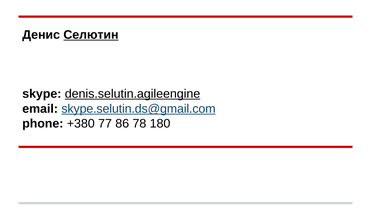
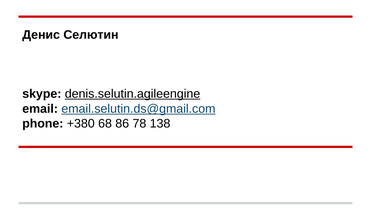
Селютин underline: present -> none (91, 35)
skype.selutin.ds@gmail.com: skype.selutin.ds@gmail.com -> email.selutin.ds@gmail.com (138, 109)
77: 77 -> 68 (105, 124)
180: 180 -> 138 (160, 124)
